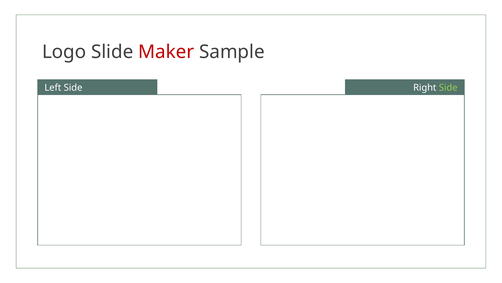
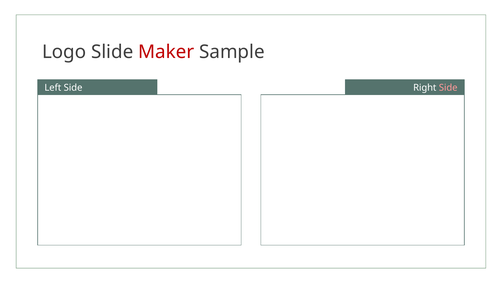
Side colour: light green -> pink (448, 87)
